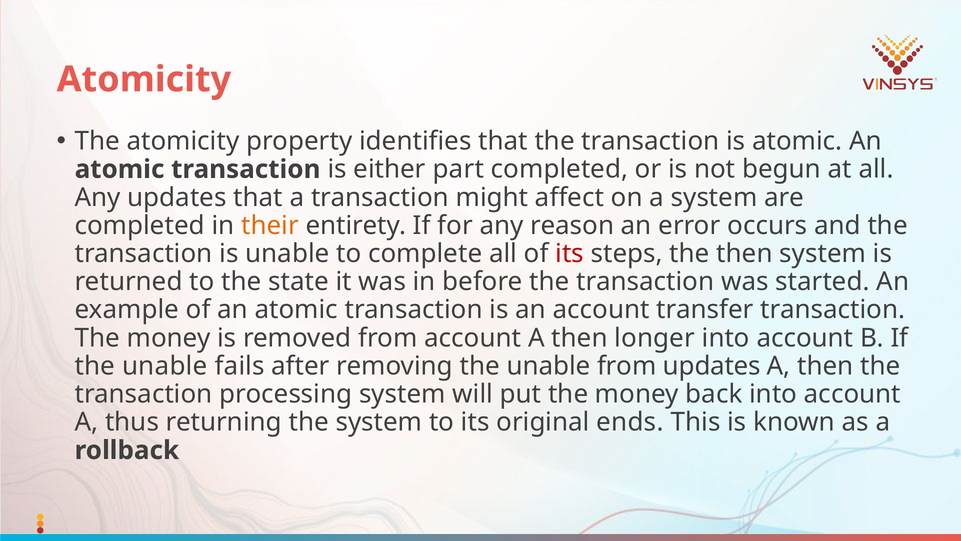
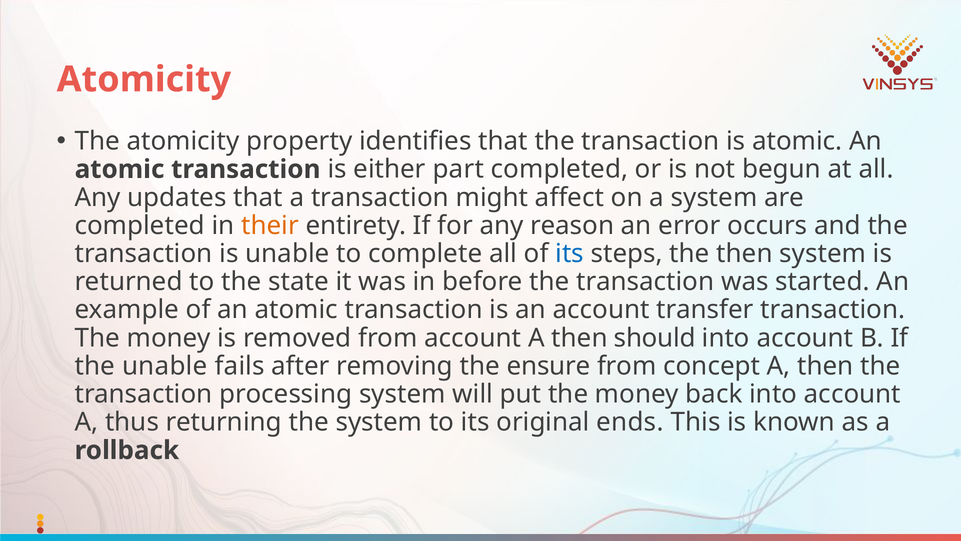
its colour: red -> blue (570, 253)
longer: longer -> should (655, 338)
removing the unable: unable -> ensure (549, 366)
from updates: updates -> concept (712, 366)
